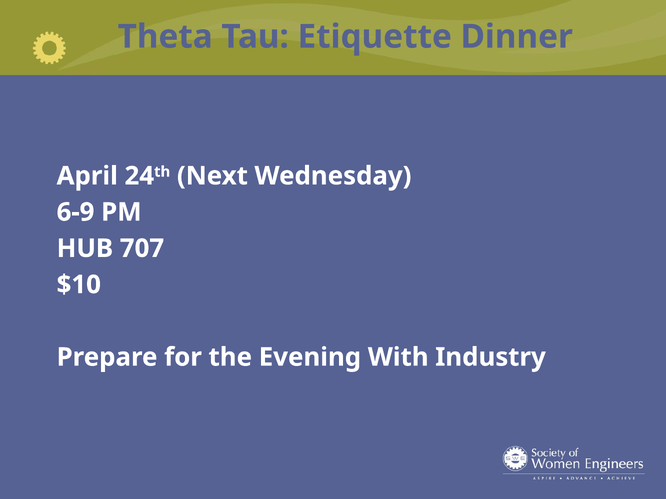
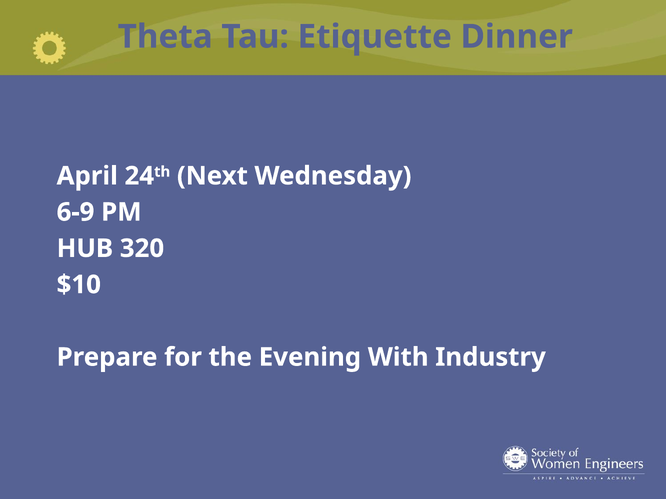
707: 707 -> 320 (142, 249)
